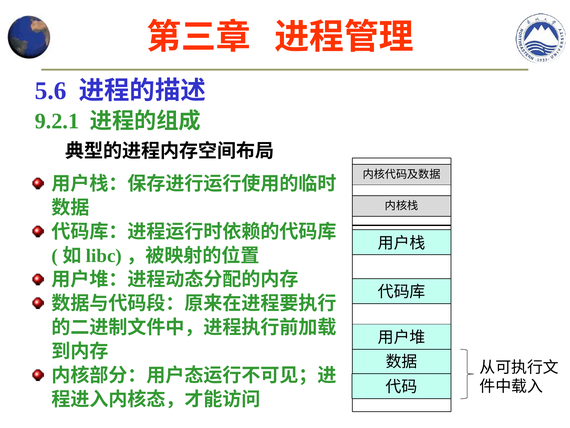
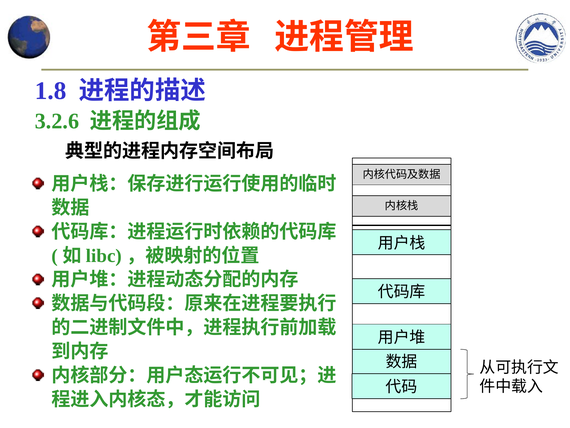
5.6: 5.6 -> 1.8 (51, 91)
9.2.1: 9.2.1 -> 3.2.6 (57, 121)
